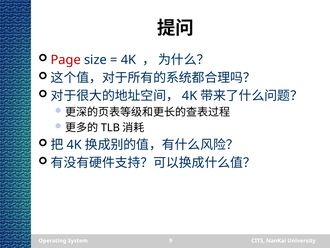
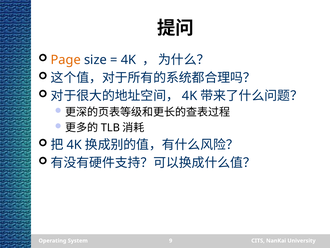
Page colour: red -> orange (66, 60)
